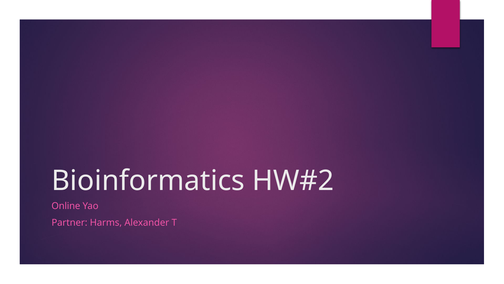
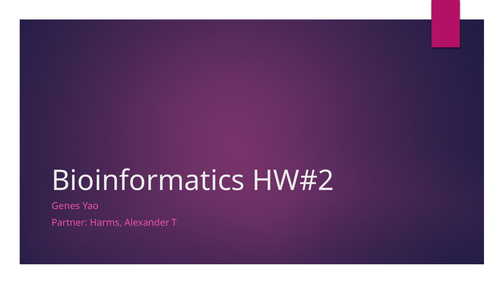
Online: Online -> Genes (66, 206)
